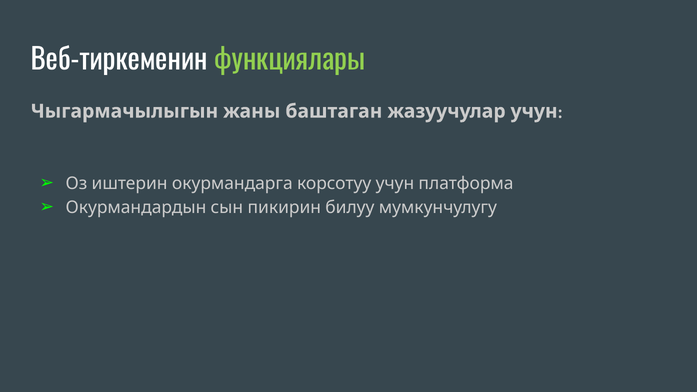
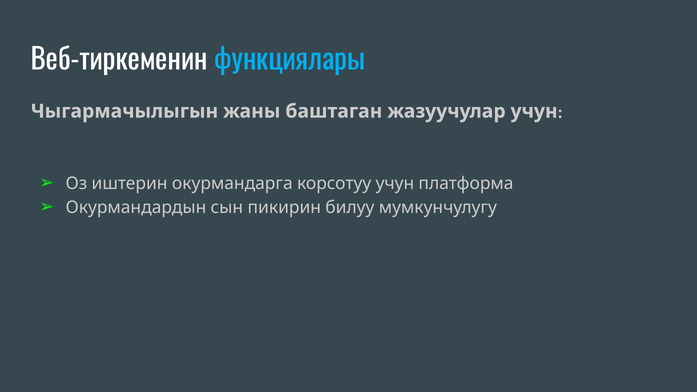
функциялары colour: light green -> light blue (290, 60)
